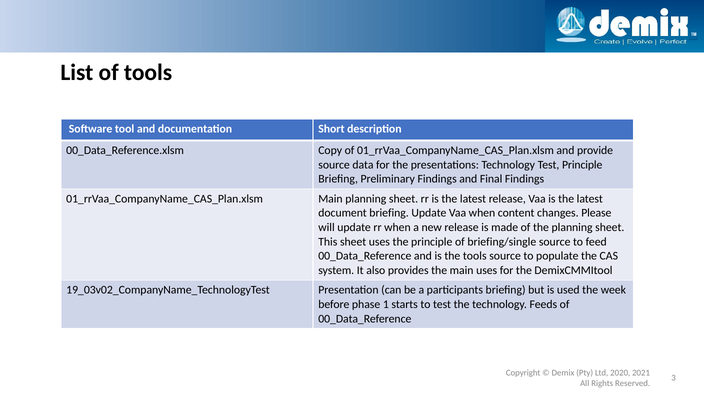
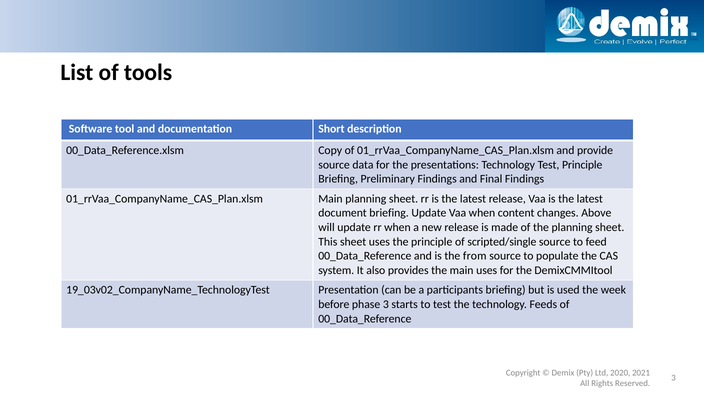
Please: Please -> Above (596, 213)
briefing/single: briefing/single -> scripted/single (502, 242)
the tools: tools -> from (475, 256)
phase 1: 1 -> 3 (386, 304)
